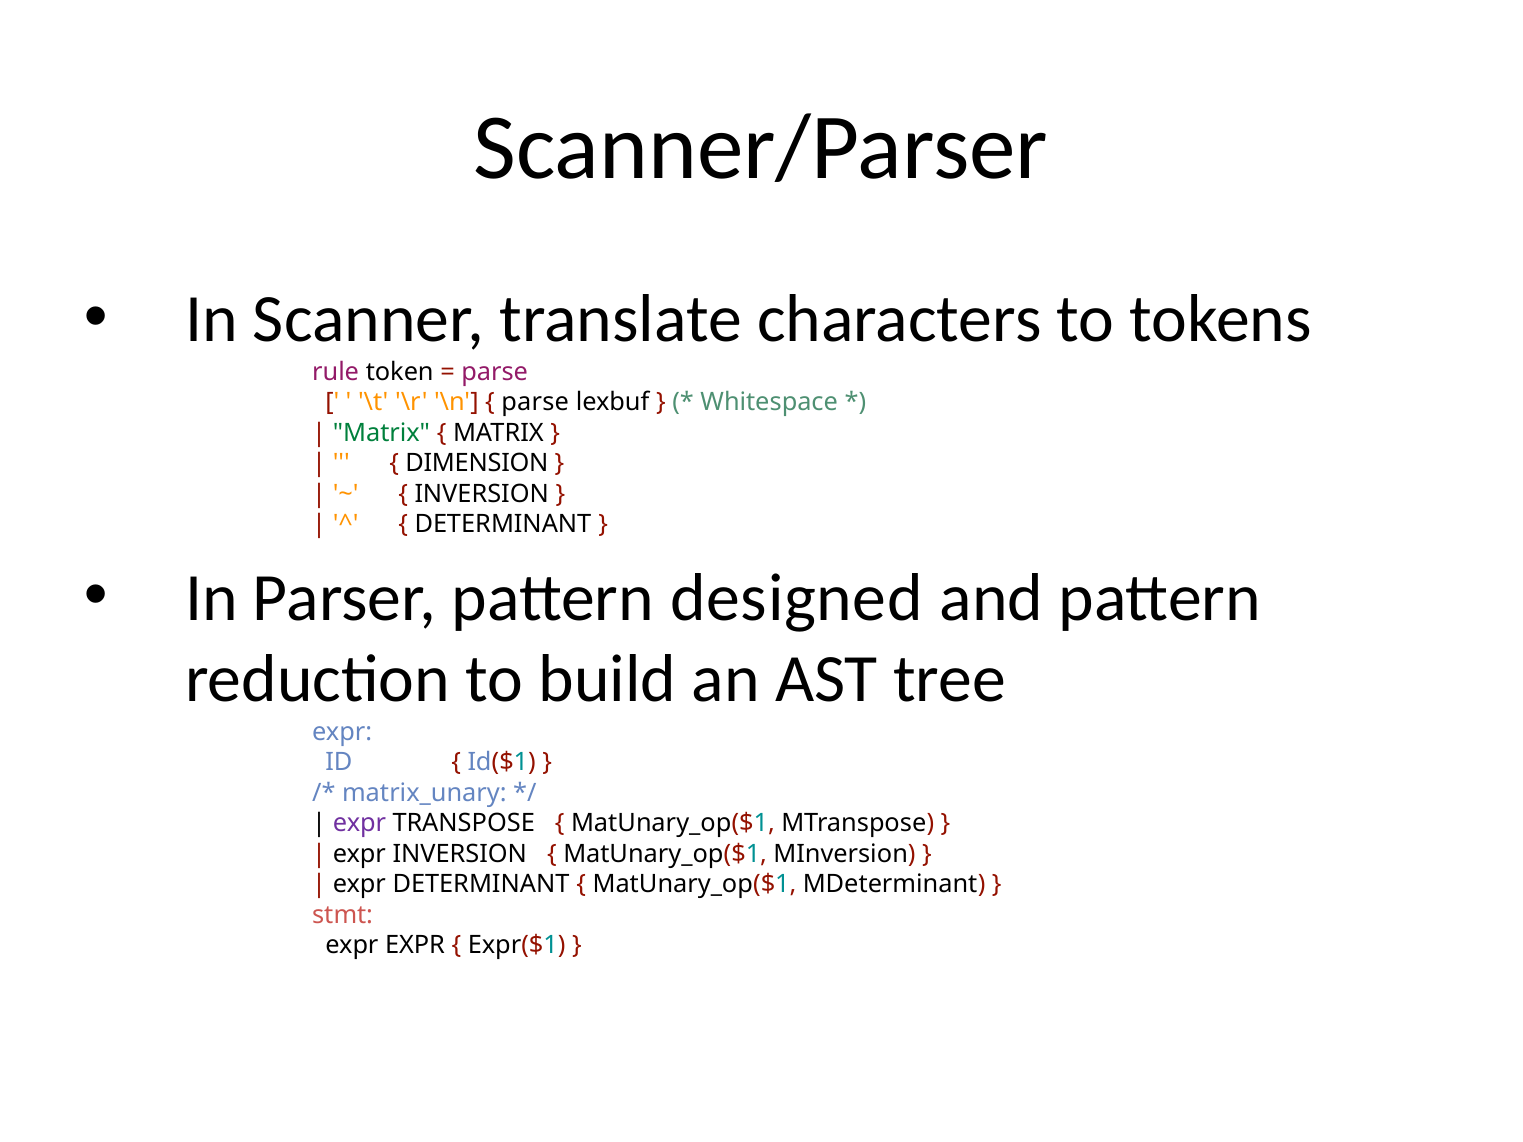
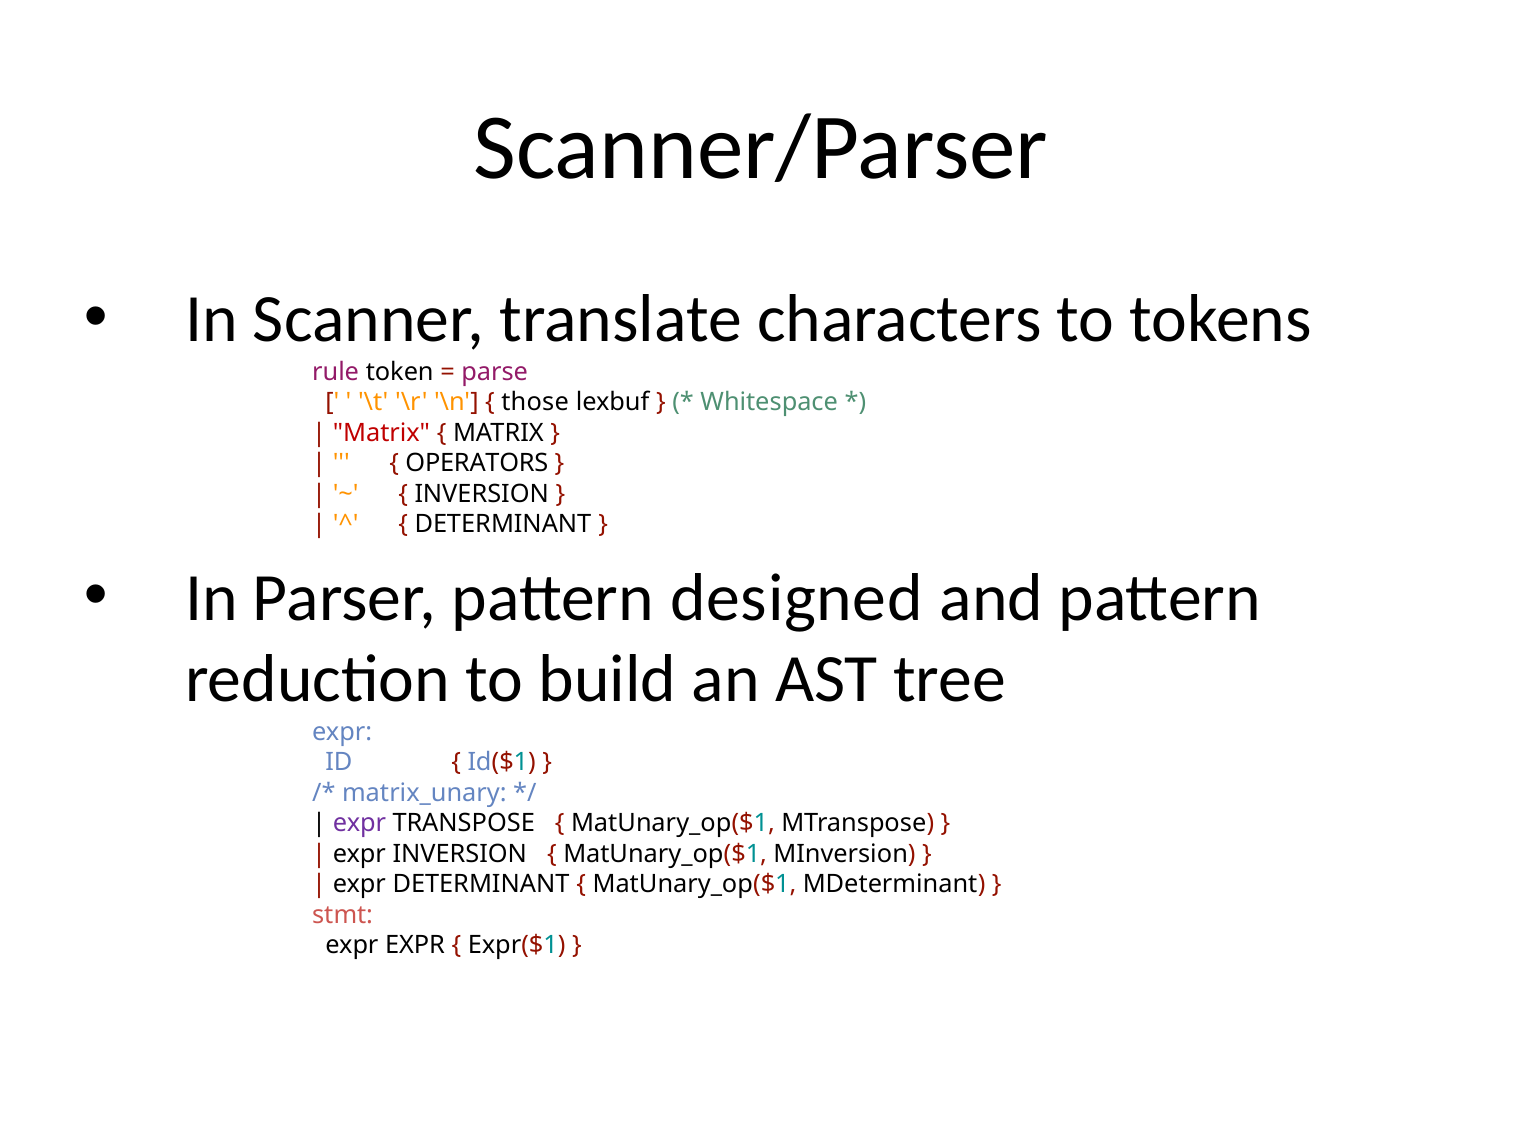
parse: parse -> those (535, 403)
Matrix colour: green -> red (381, 433)
DIMENSION: DIMENSION -> OPERATORS (477, 464)
